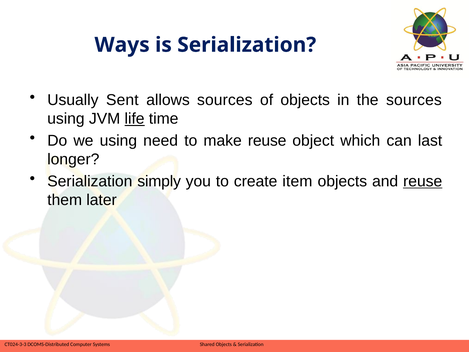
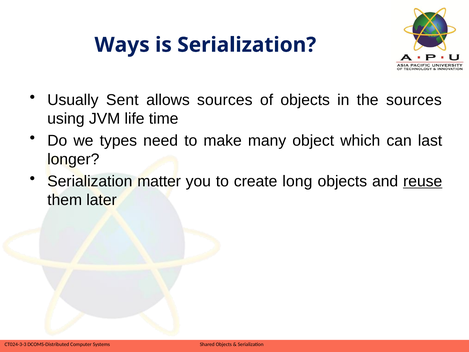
life underline: present -> none (135, 119)
we using: using -> types (118, 141)
make reuse: reuse -> many (267, 141)
simply: simply -> matter (159, 181)
item: item -> long (297, 181)
